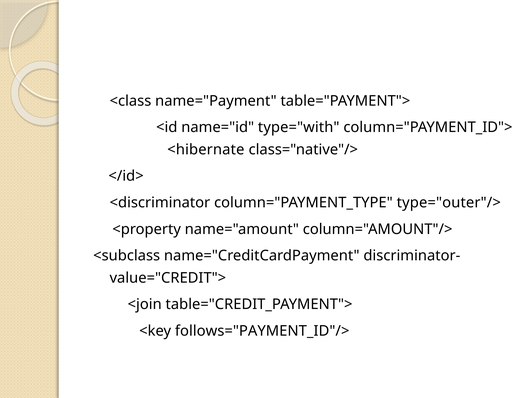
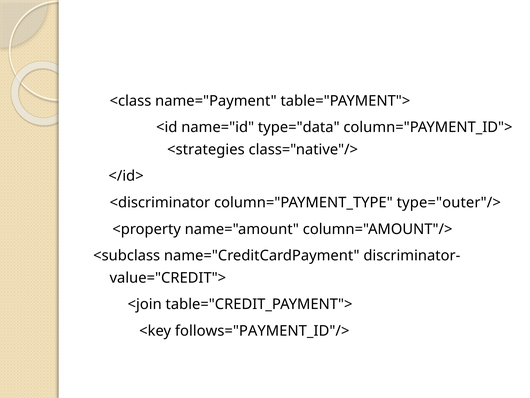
type="with: type="with -> type="data (299, 127)
<hibernate: <hibernate -> <strategies (206, 149)
